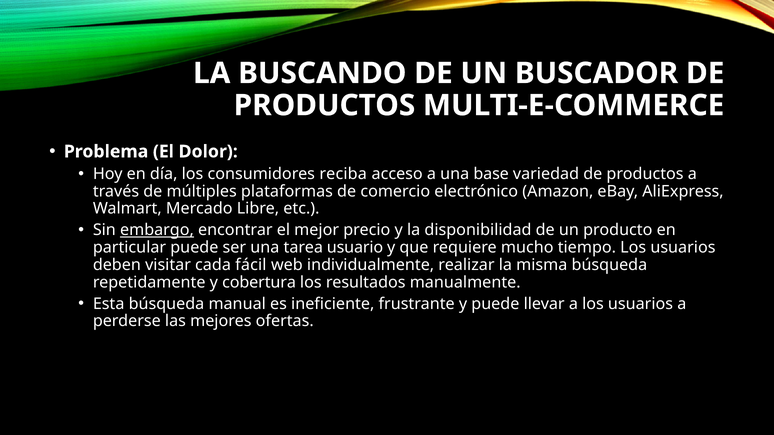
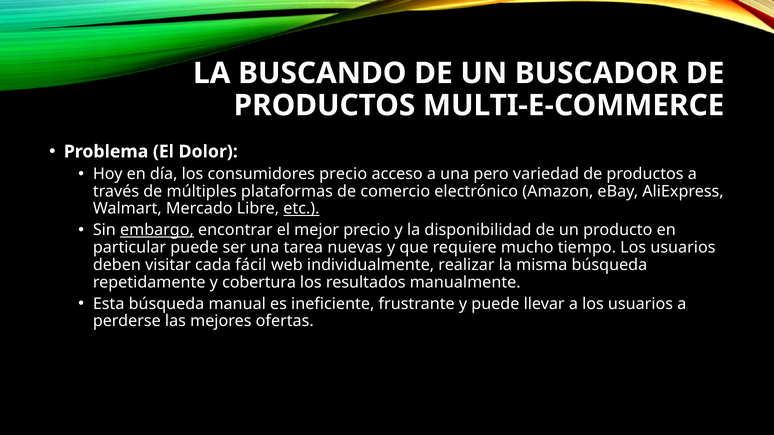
consumidores reciba: reciba -> precio (343, 174)
base: base -> pero (491, 174)
etc underline: none -> present (301, 209)
usuario: usuario -> nuevas (355, 248)
